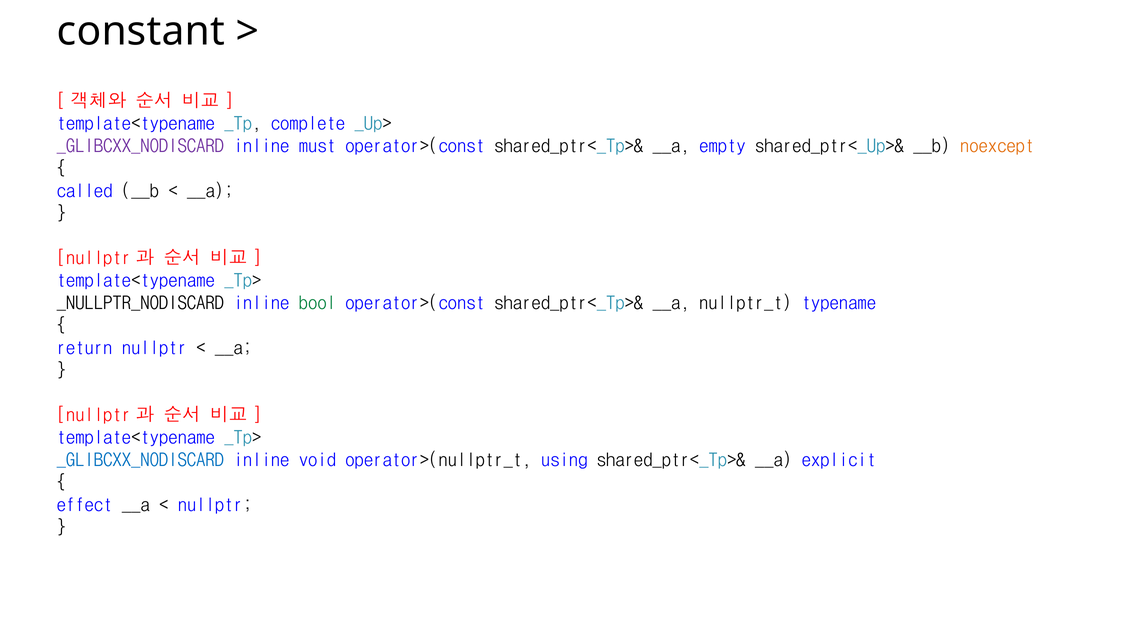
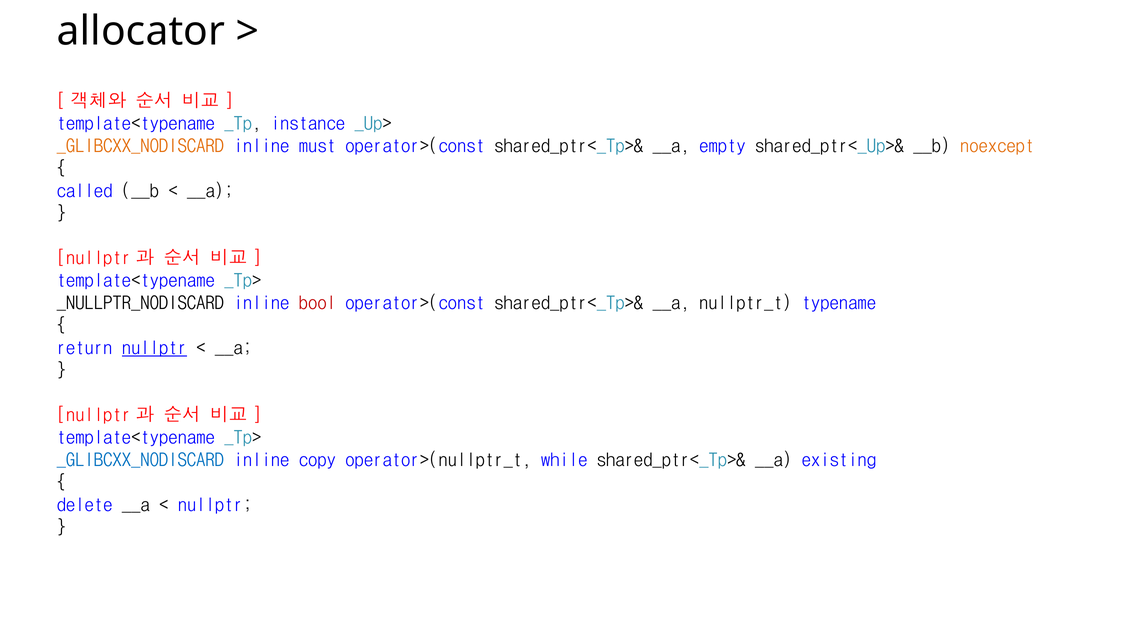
constant: constant -> allocator (141, 31)
complete: complete -> instance (308, 124)
_GLIBCXX_NODISCARD colour: purple -> orange (140, 146)
bool colour: green -> red (317, 303)
nullptr underline: none -> present (154, 348)
void: void -> copy (317, 460)
using: using -> while (564, 460)
explicit: explicit -> existing (839, 460)
effect: effect -> delete (85, 505)
